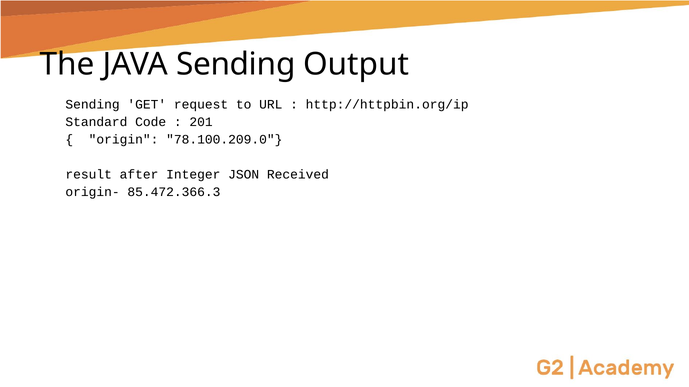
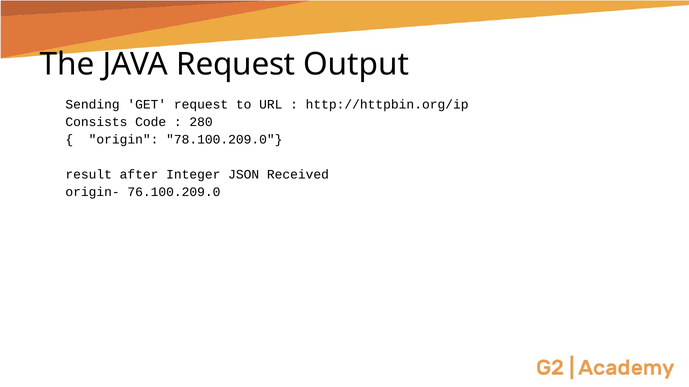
JAVA Sending: Sending -> Request (236, 65)
Standard: Standard -> Consists (96, 122)
201: 201 -> 280 (201, 122)
85.472.366.3: 85.472.366.3 -> 76.100.209.0 (174, 192)
